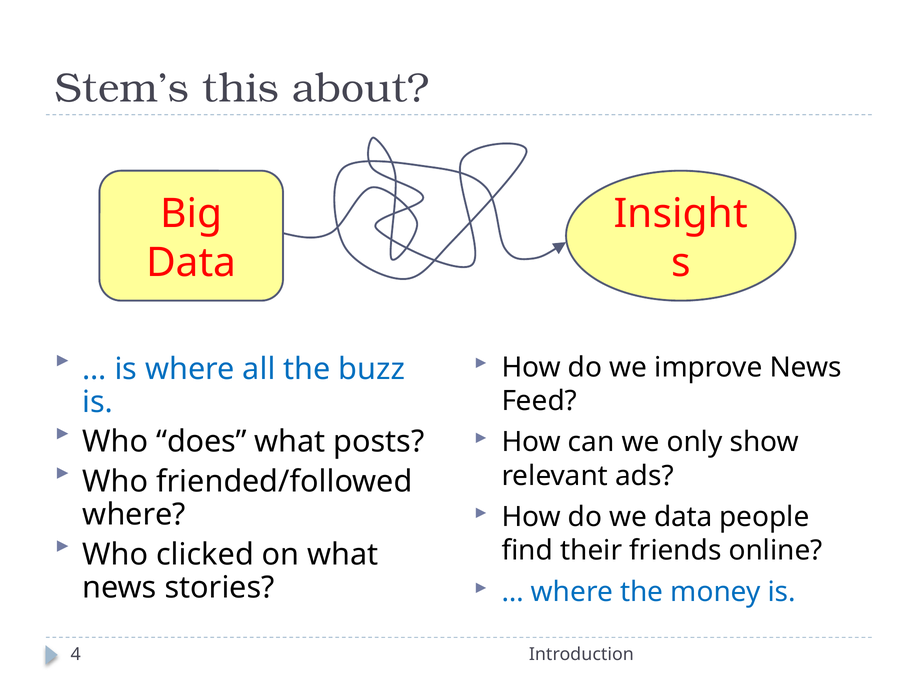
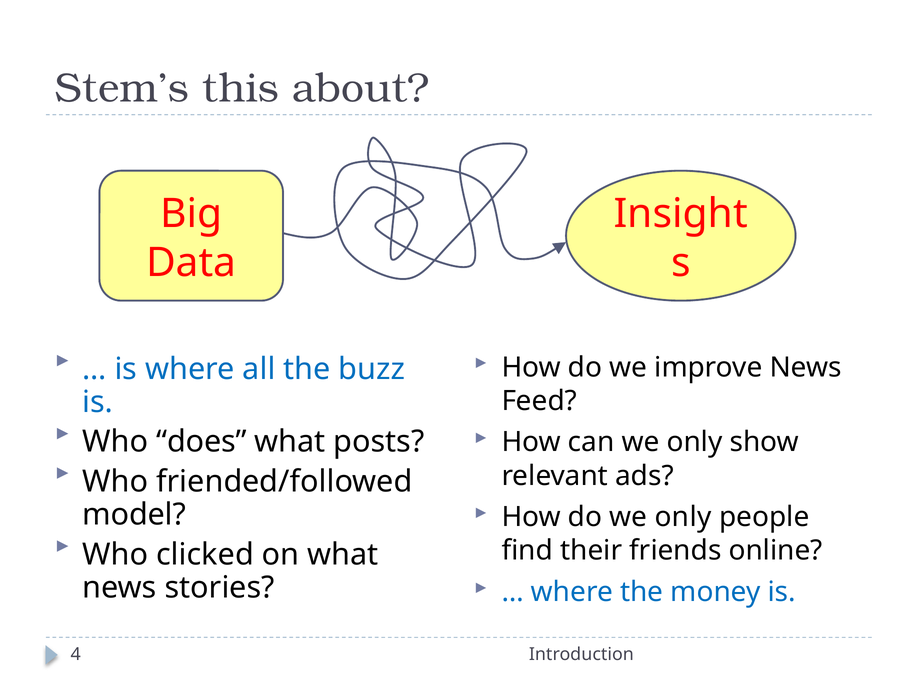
do we data: data -> only (683, 517)
where: where -> model (134, 515)
